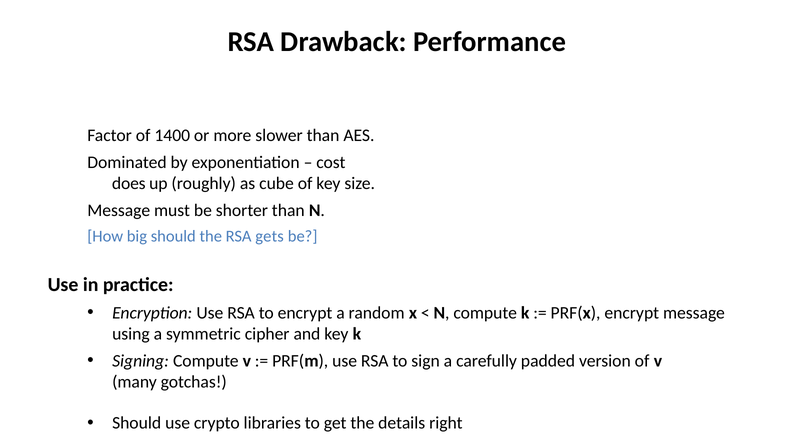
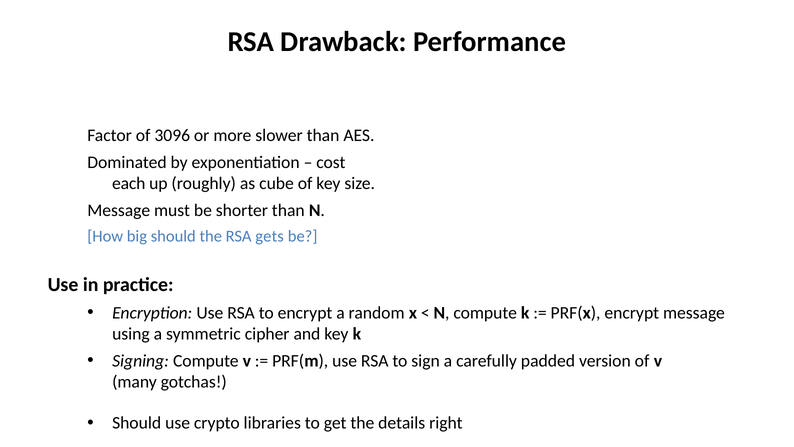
1400: 1400 -> 3096 (172, 135)
does: does -> each (129, 183)
